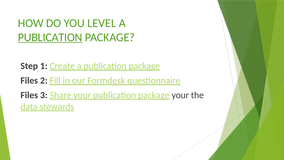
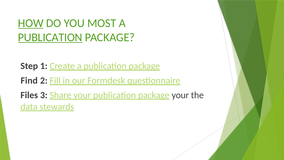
HOW underline: none -> present (31, 23)
LEVEL: LEVEL -> MOST (102, 23)
Files: Files -> Find (29, 80)
